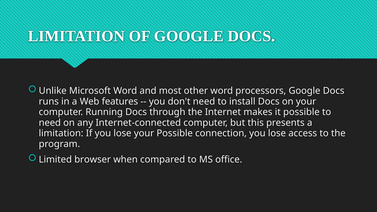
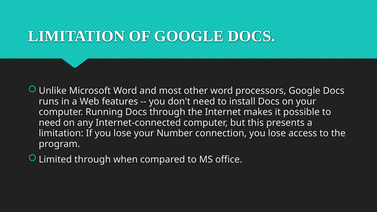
your Possible: Possible -> Number (175, 133)
Limited browser: browser -> through (93, 160)
